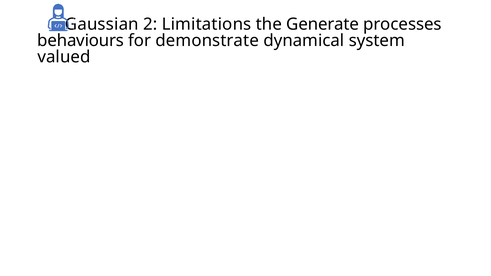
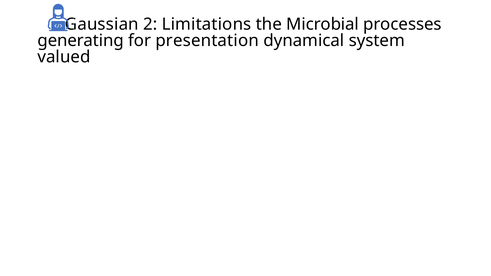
Generate: Generate -> Microbial (323, 24)
behaviours: behaviours -> generating (81, 41)
demonstrate: demonstrate -> presentation (207, 41)
